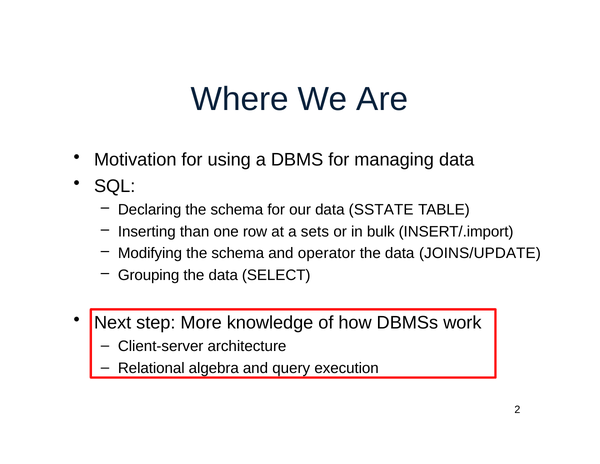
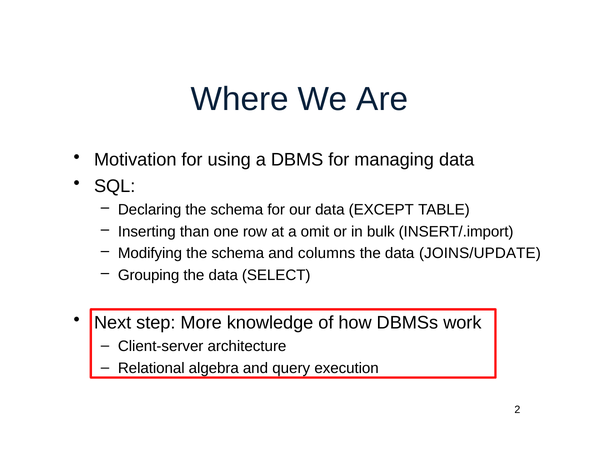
SSTATE: SSTATE -> EXCEPT (381, 210)
sets: sets -> omit (315, 231)
operator: operator -> columns (327, 253)
